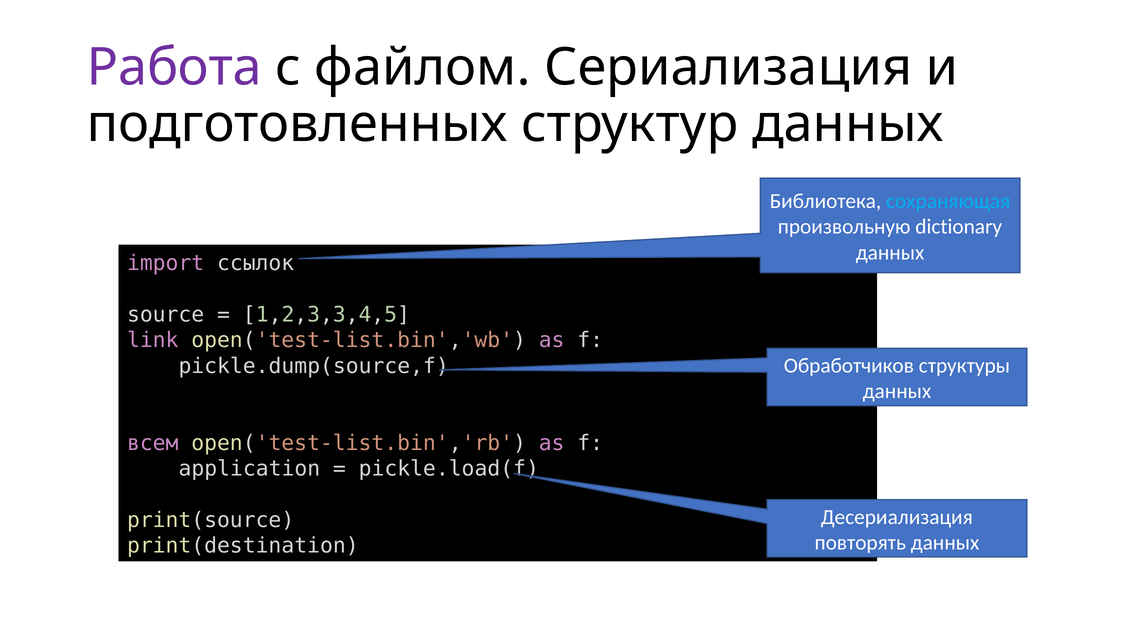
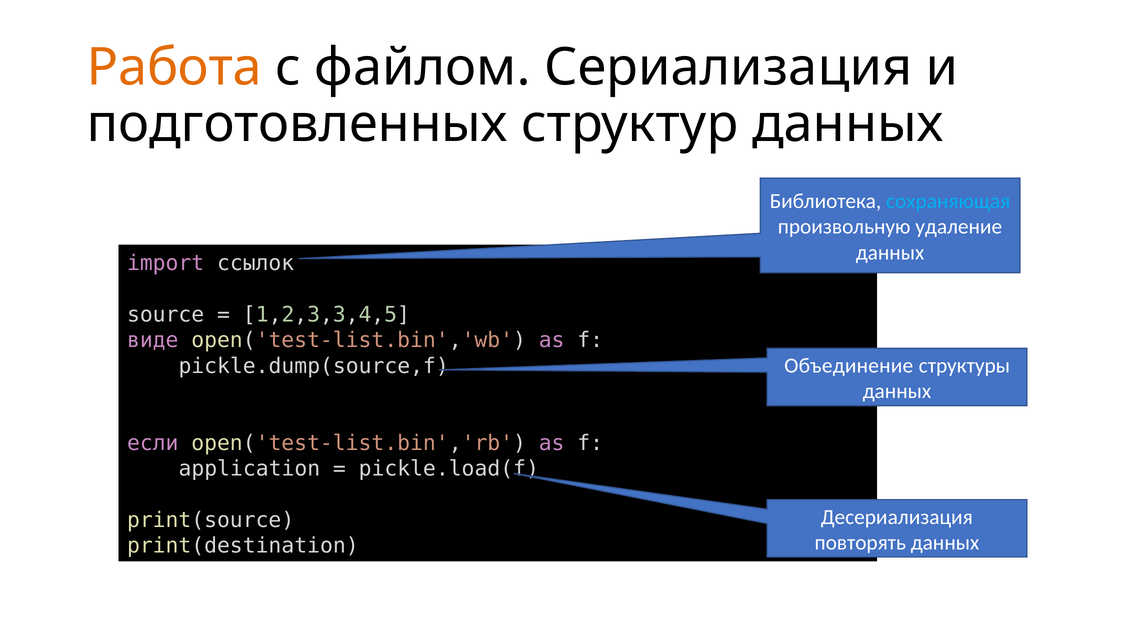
Работа colour: purple -> orange (174, 68)
dictionary: dictionary -> удаление (959, 227)
link: link -> виде (153, 340)
Обработчиков: Обработчиков -> Объединение (849, 366)
всем: всем -> если (153, 443)
